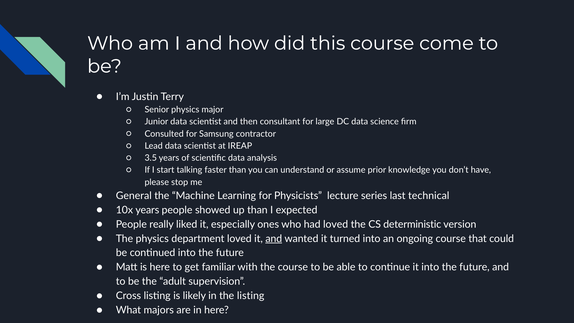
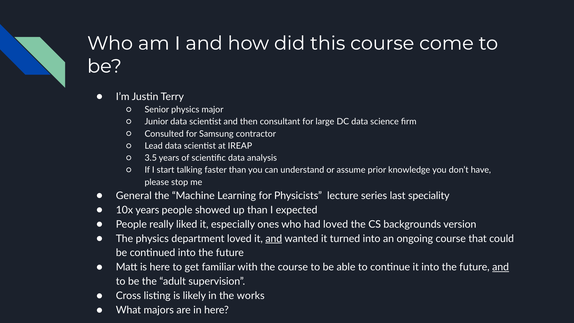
technical: technical -> speciality (429, 196)
deterministic: deterministic -> backgrounds (412, 224)
and underline: none -> present (501, 267)
the listing: listing -> works (251, 296)
